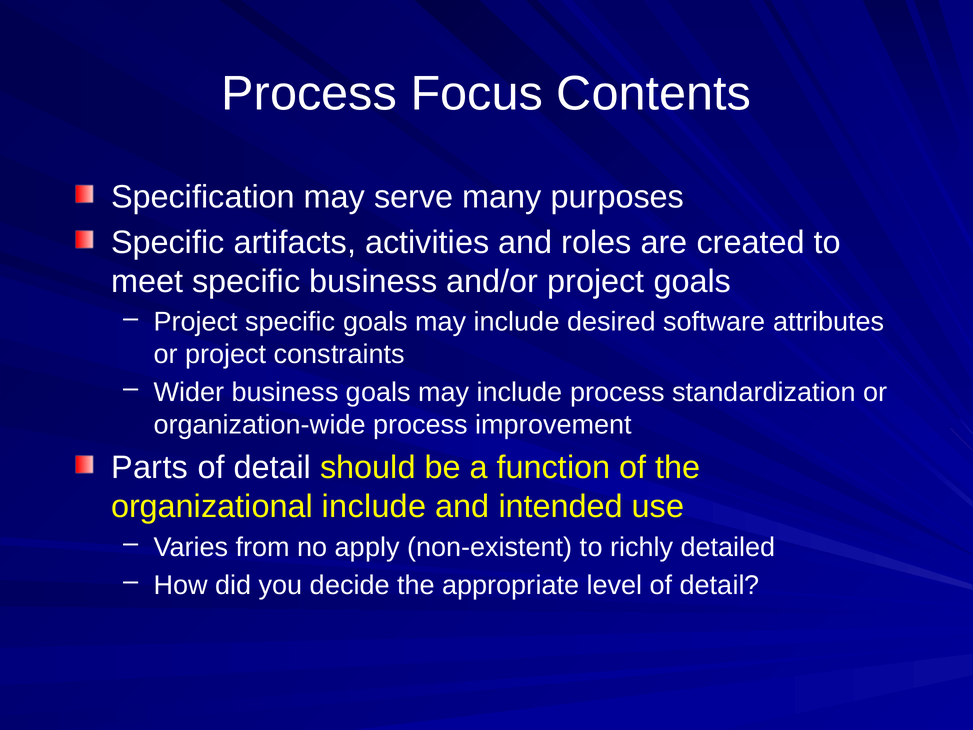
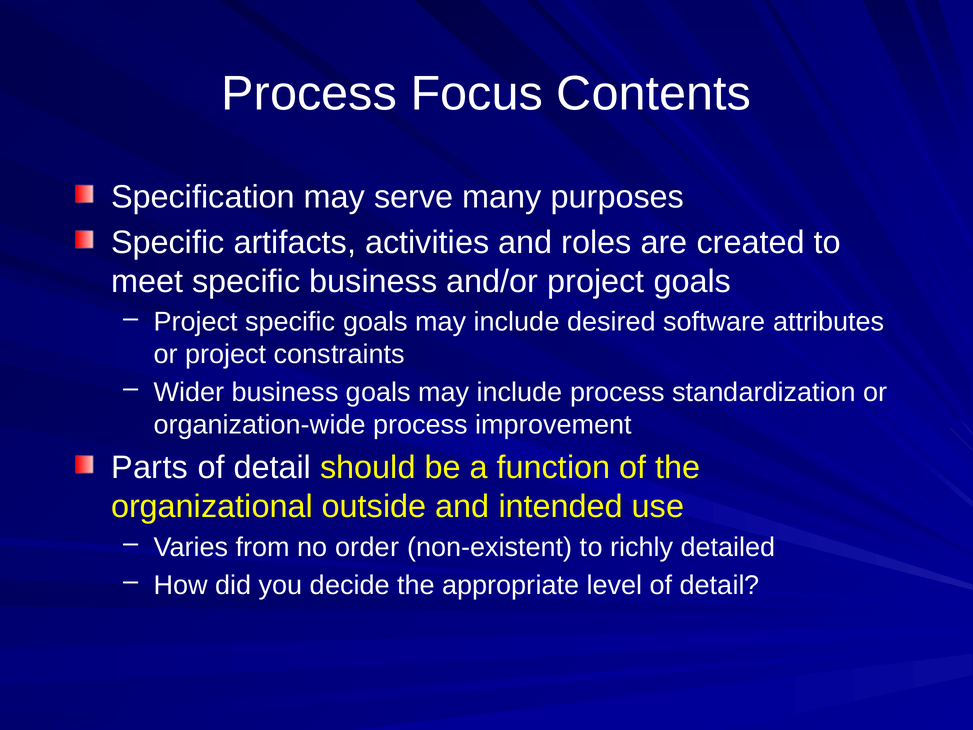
organizational include: include -> outside (374, 506)
apply: apply -> order (367, 547)
